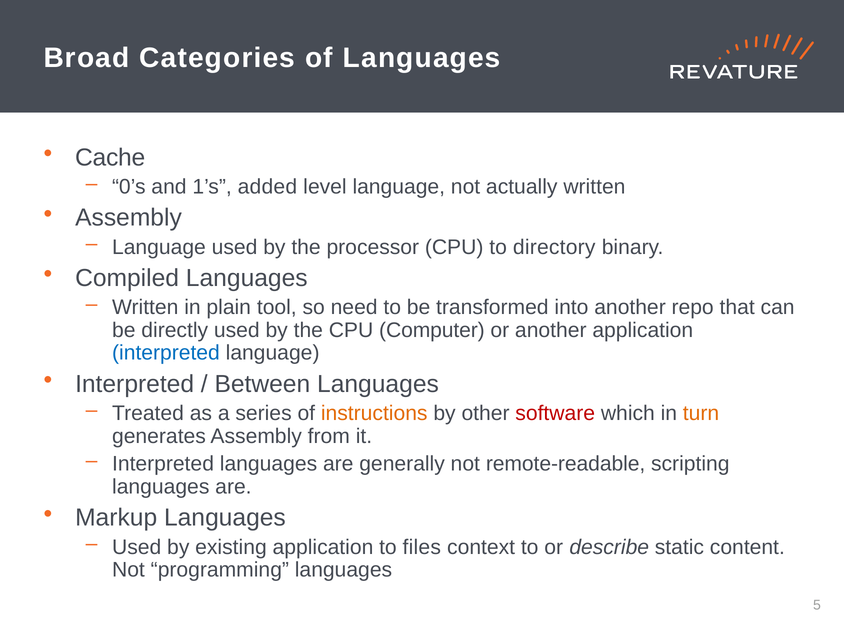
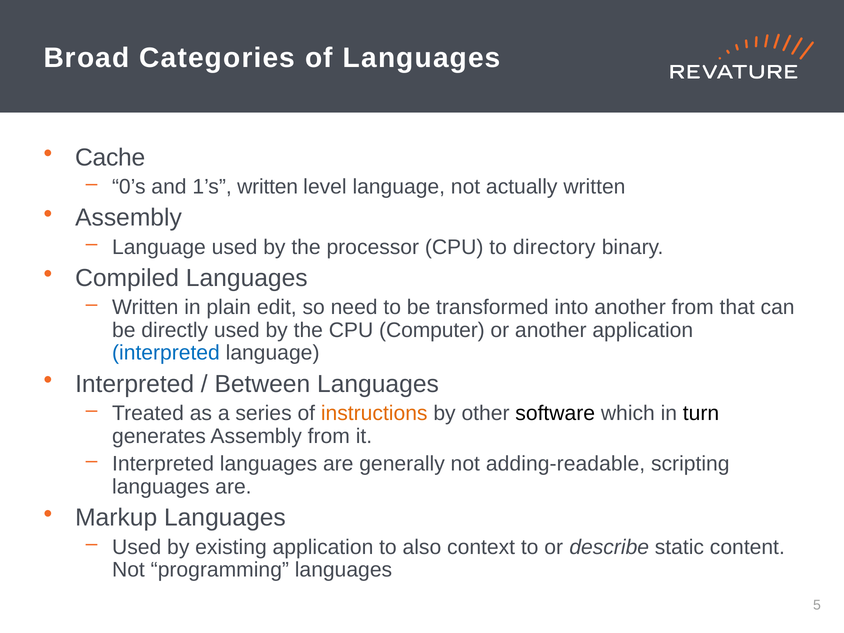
1’s added: added -> written (268, 187)
tool: tool -> edit (277, 307)
another repo: repo -> from (693, 307)
software colour: red -> black (555, 413)
turn colour: orange -> black (701, 413)
remote-readable: remote-readable -> adding-readable (566, 464)
files: files -> also (422, 547)
